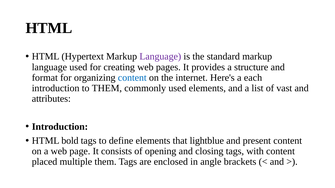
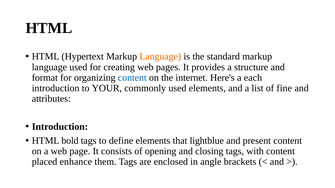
Language colour: purple -> orange (160, 57)
to THEM: THEM -> YOUR (107, 88)
vast: vast -> fine (284, 88)
multiple: multiple -> enhance (76, 162)
